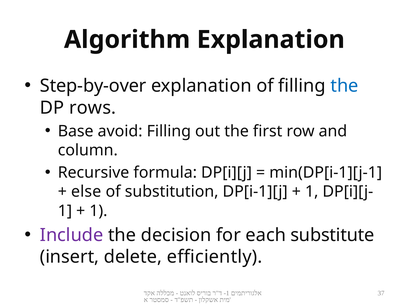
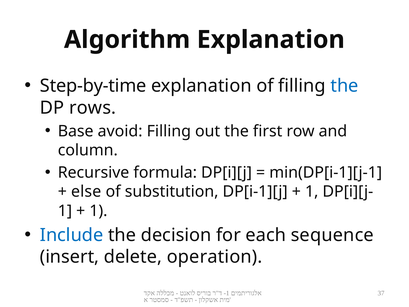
Step-by-over: Step-by-over -> Step-by-time (93, 86)
Include colour: purple -> blue (72, 235)
substitute: substitute -> sequence (332, 235)
efficiently: efficiently -> operation (215, 257)
